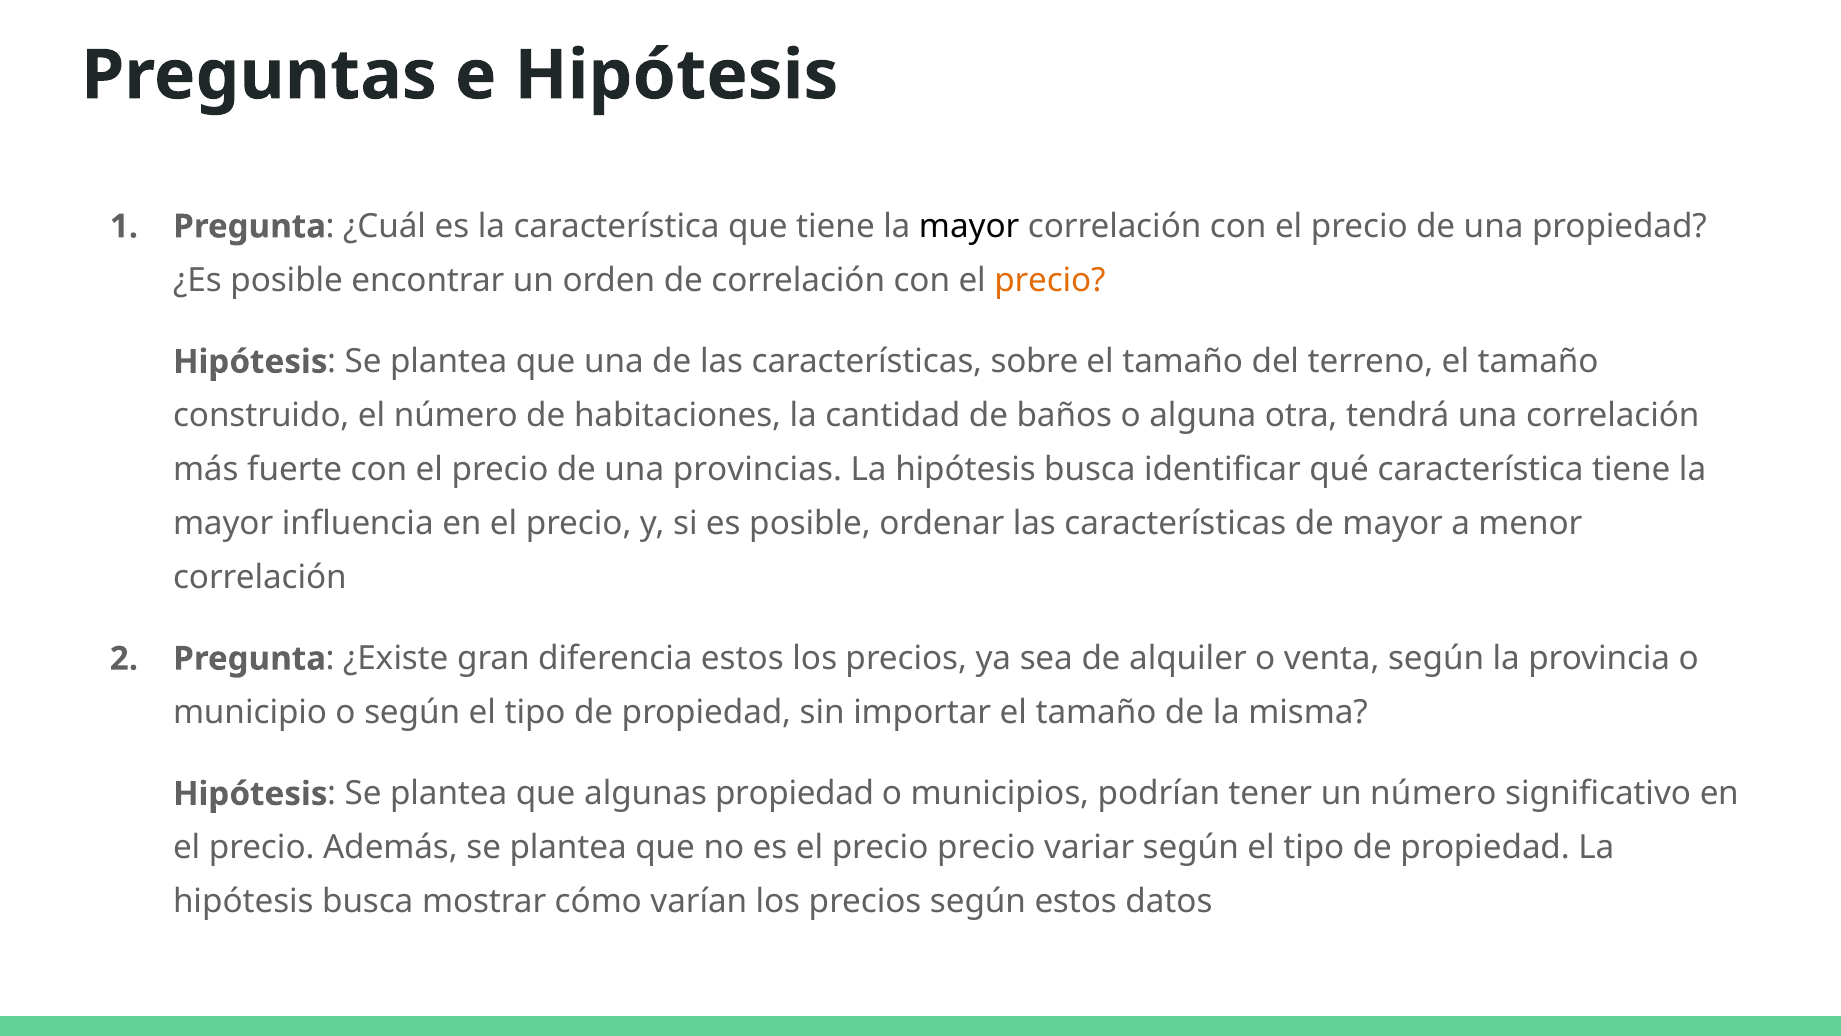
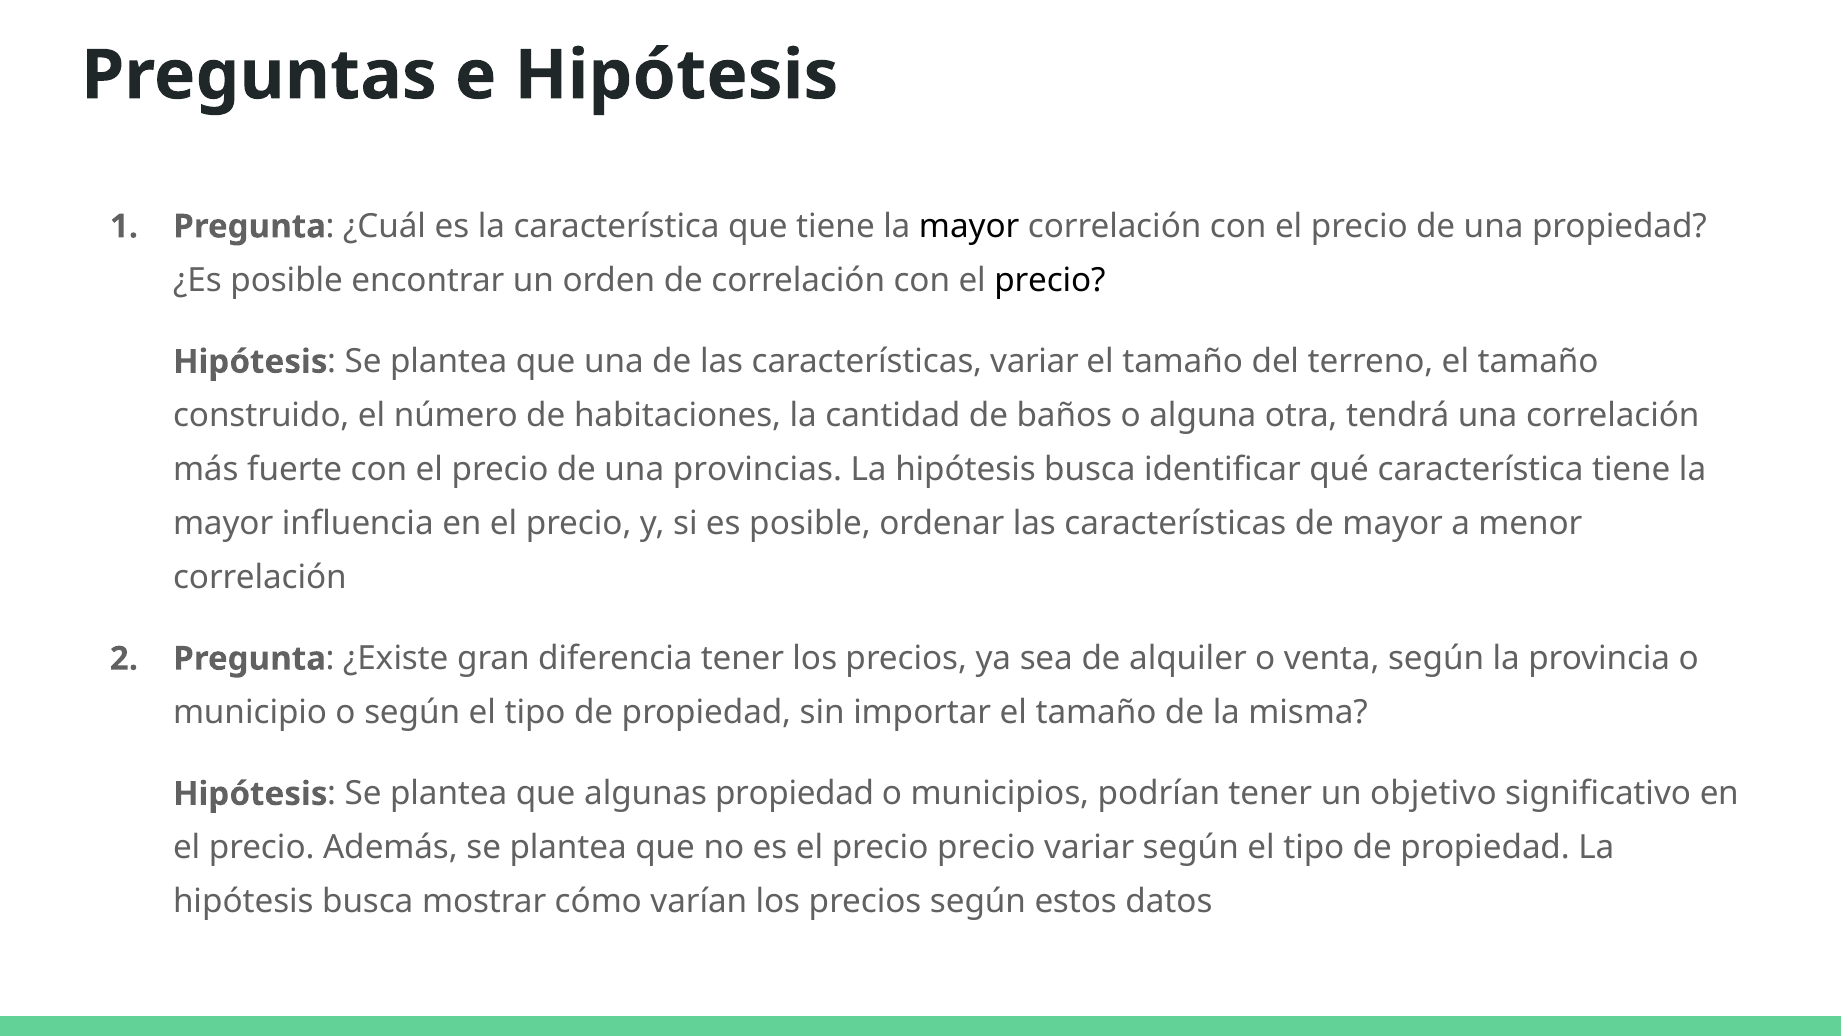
precio colour: orange -> black (1050, 280)
características sobre: sobre -> variar (1035, 362)
diferencia estos: estos -> tener (742, 658)
un número: número -> objetivo (1433, 794)
